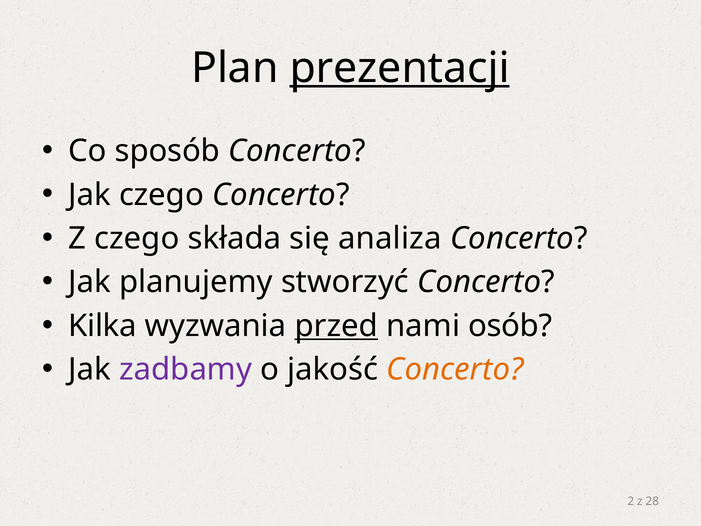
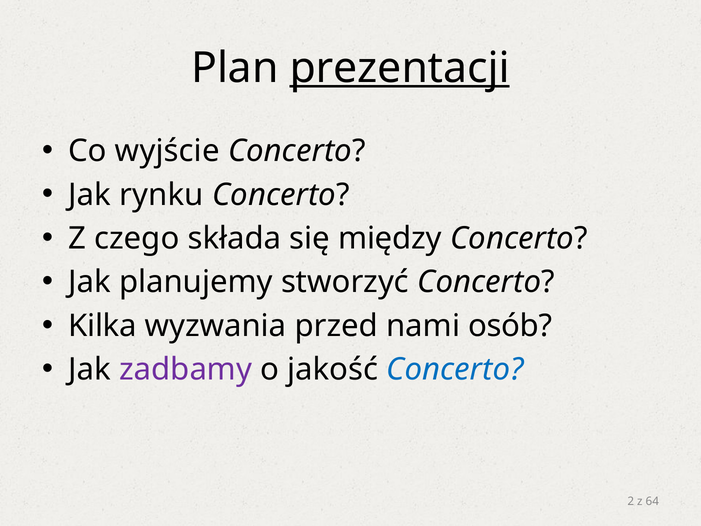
sposób: sposób -> wyjście (167, 151)
Jak czego: czego -> rynku (161, 195)
analiza: analiza -> między (390, 238)
przed underline: present -> none (336, 326)
Concerto colour: orange -> blue (455, 369)
28: 28 -> 64 (652, 501)
